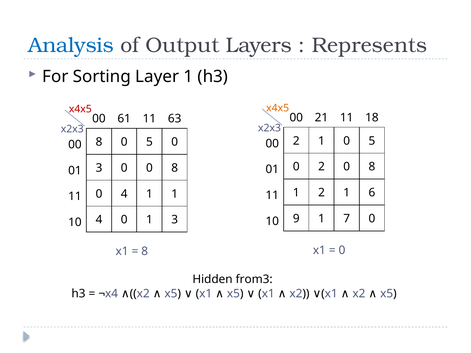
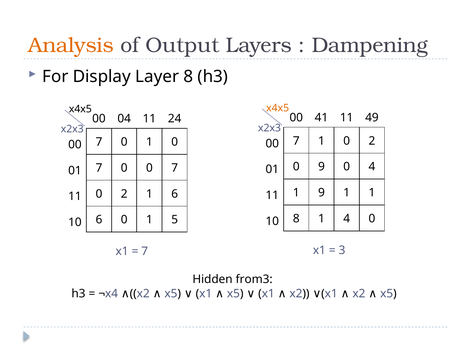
Analysis colour: blue -> orange (71, 45)
Represents: Represents -> Dampening (370, 45)
Sorting: Sorting -> Display (102, 77)
Layer 1: 1 -> 8 (188, 77)
x4x5 colour: red -> black (80, 109)
21: 21 -> 41 (321, 118)
18: 18 -> 49 (372, 118)
61: 61 -> 04 (124, 119)
63: 63 -> 24 (175, 119)
2: 2 -> 7 (296, 141)
1 0 5: 5 -> 2 (372, 141)
8: 8 -> 7 (99, 142)
5: 5 -> 1 (149, 142)
0 2: 2 -> 9 (321, 167)
8: 8 -> 4 (372, 167)
01 3: 3 -> 7 (99, 168)
0 0 8: 8 -> 7 (175, 168)
1 2: 2 -> 9 (321, 193)
1 6: 6 -> 1 (372, 193)
11 0 4: 4 -> 2 (124, 194)
1 1: 1 -> 6 (175, 194)
10 9: 9 -> 8 (296, 219)
1 7: 7 -> 4 (347, 219)
10 4: 4 -> 6 (99, 220)
1 3: 3 -> 5 (175, 220)
0: 0 -> 3 (342, 250)
8: 8 -> 7 (145, 251)
